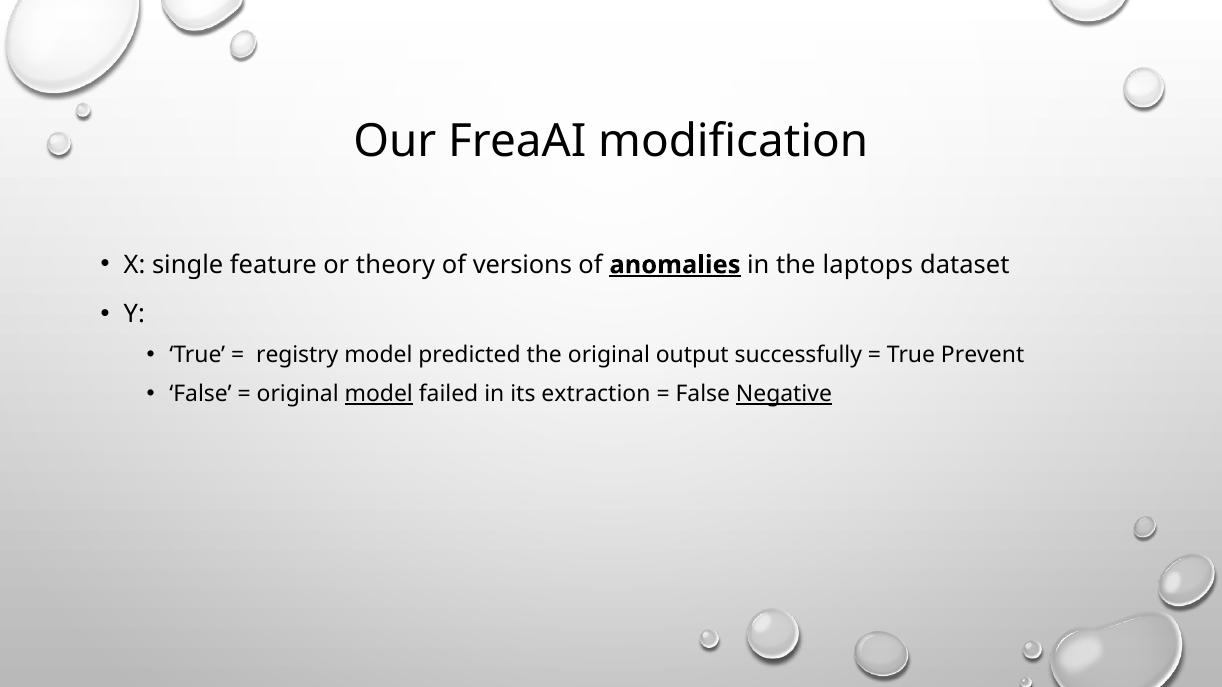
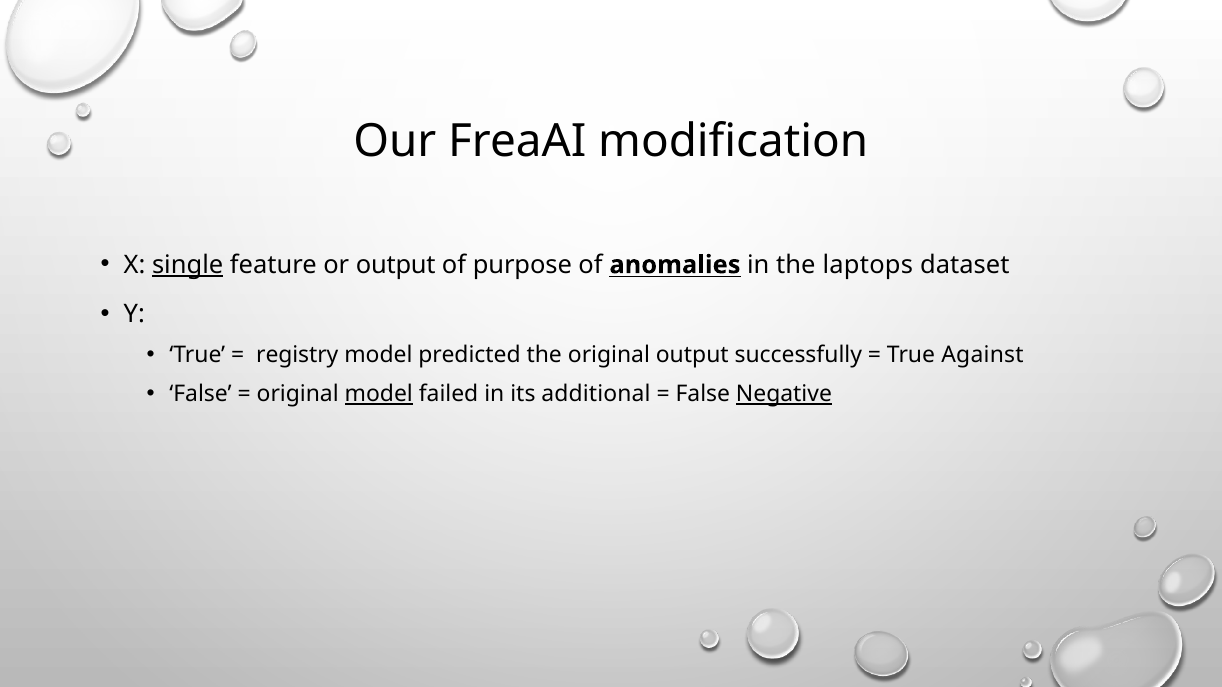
single underline: none -> present (188, 265)
or theory: theory -> output (396, 265)
versions: versions -> purpose (522, 265)
anomalies underline: present -> none (675, 265)
Prevent: Prevent -> Against (983, 355)
extraction: extraction -> additional (596, 394)
